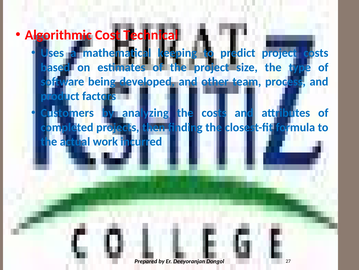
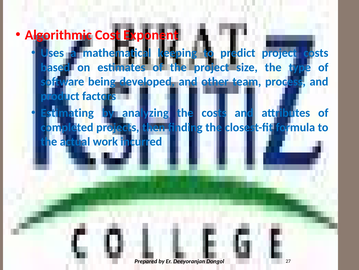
Technical: Technical -> Exponent (151, 35)
Customers: Customers -> Estimating (67, 113)
